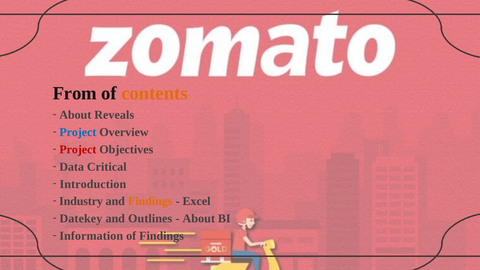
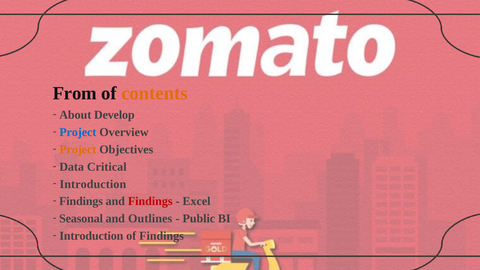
Reveals: Reveals -> Develop (114, 115)
Project colour: red -> orange (78, 150)
Industry: Industry -> Findings (81, 201)
Findings colour: orange -> red (150, 201)
Datekey: Datekey -> Seasonal (81, 219)
About: About -> Public (199, 219)
Information: Information -> Introduction (91, 236)
